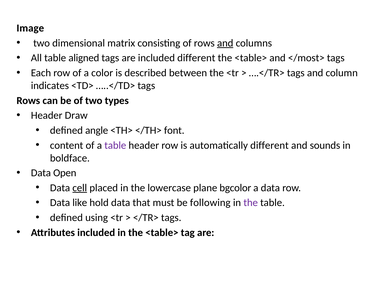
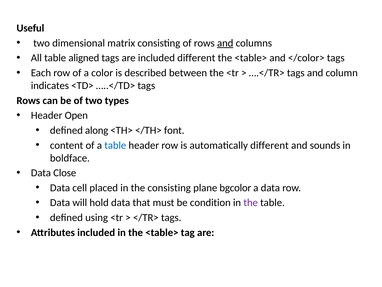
Image: Image -> Useful (30, 28)
</most>: </most> -> </color> (306, 58)
Draw: Draw -> Open (76, 115)
angle: angle -> along (97, 130)
table colour: purple -> blue (115, 145)
Open: Open -> Close (65, 173)
cell underline: present -> none (80, 187)
the lowercase: lowercase -> consisting (169, 187)
like: like -> will (80, 202)
following: following -> condition (210, 202)
